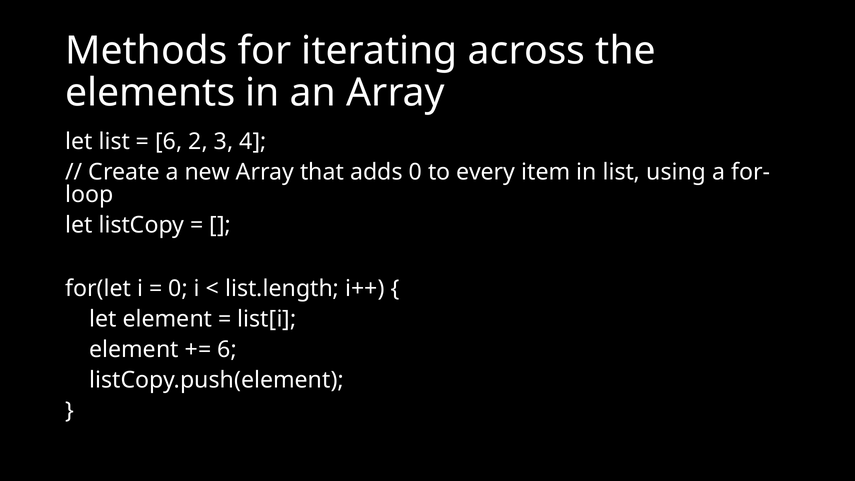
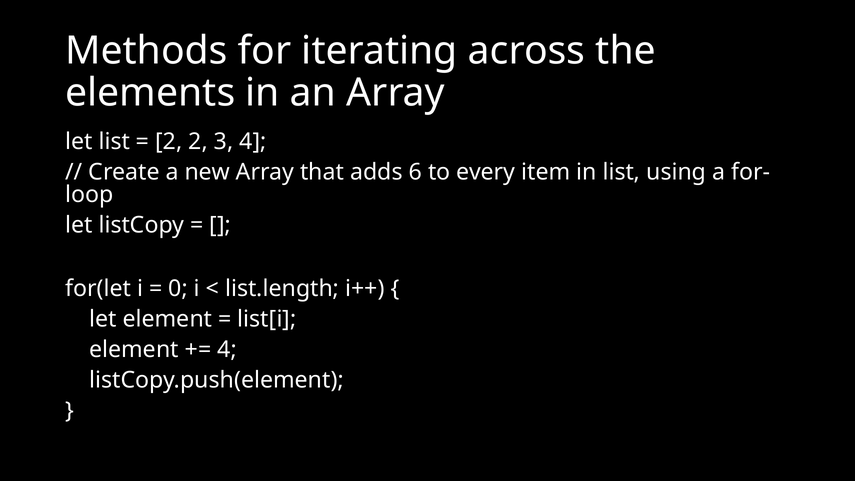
6: 6 -> 2 (169, 142)
adds 0: 0 -> 6 (415, 172)
6: 6 -> 4 (227, 350)
